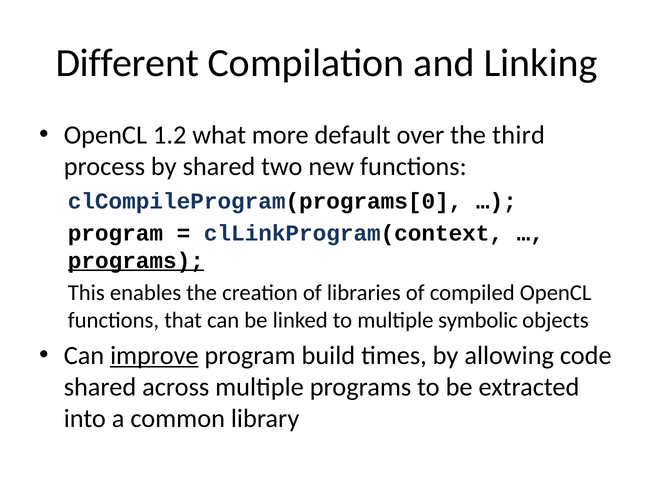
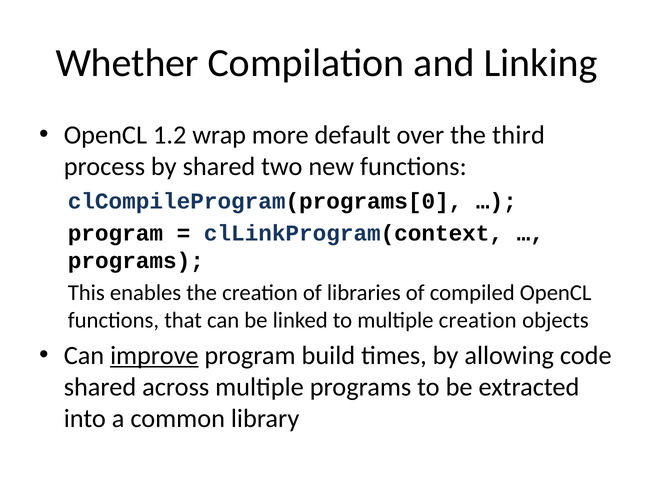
Different: Different -> Whether (127, 63)
what: what -> wrap (219, 135)
programs underline: present -> none (136, 261)
multiple symbolic: symbolic -> creation (478, 320)
